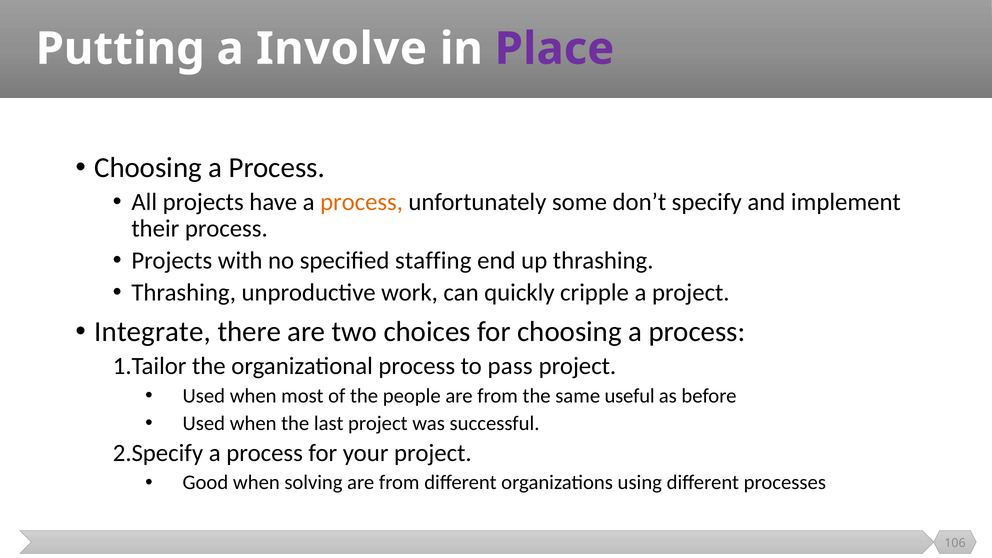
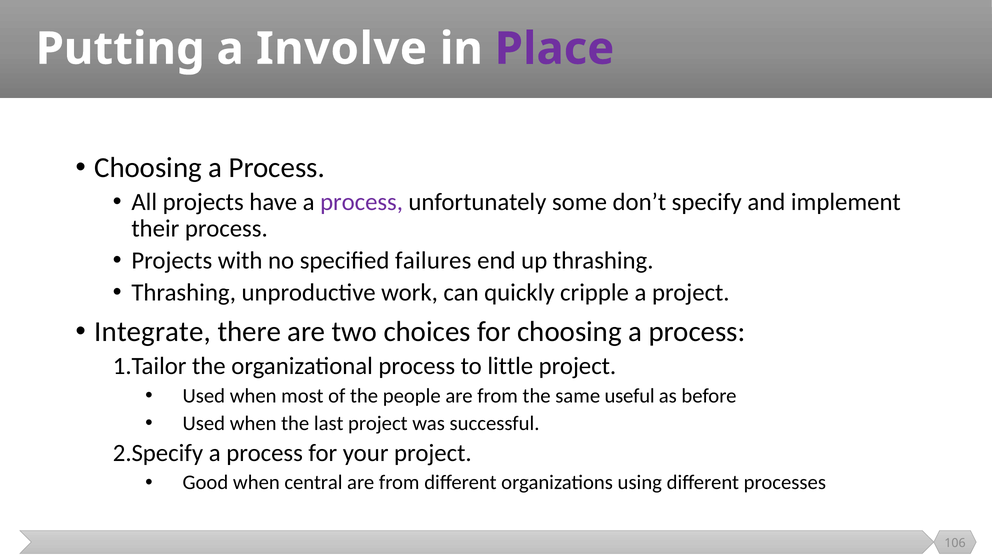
process colour: orange -> purple (362, 202)
staffing: staffing -> failures (433, 261)
pass: pass -> little (510, 366)
solving: solving -> central (313, 483)
